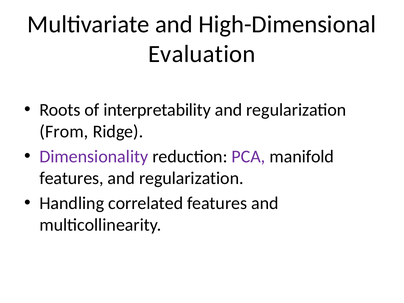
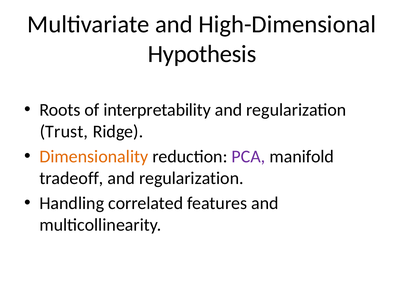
Evaluation: Evaluation -> Hypothesis (202, 54)
From: From -> Trust (64, 131)
Dimensionality colour: purple -> orange (94, 157)
features: features -> tradeoff (71, 178)
